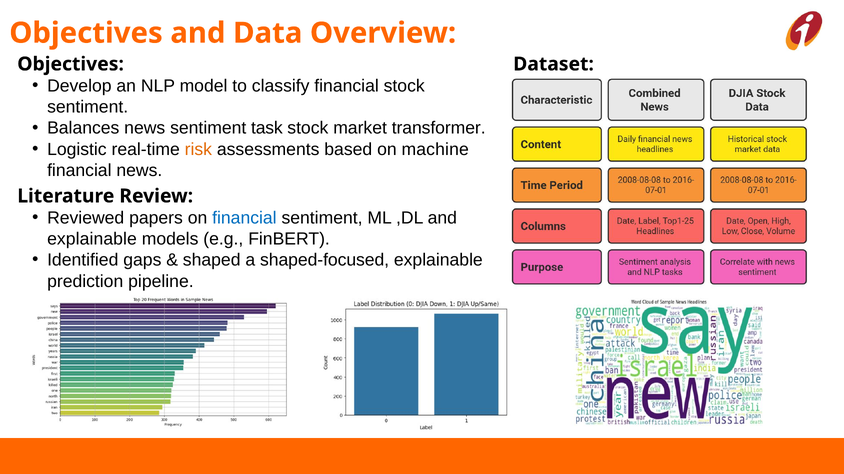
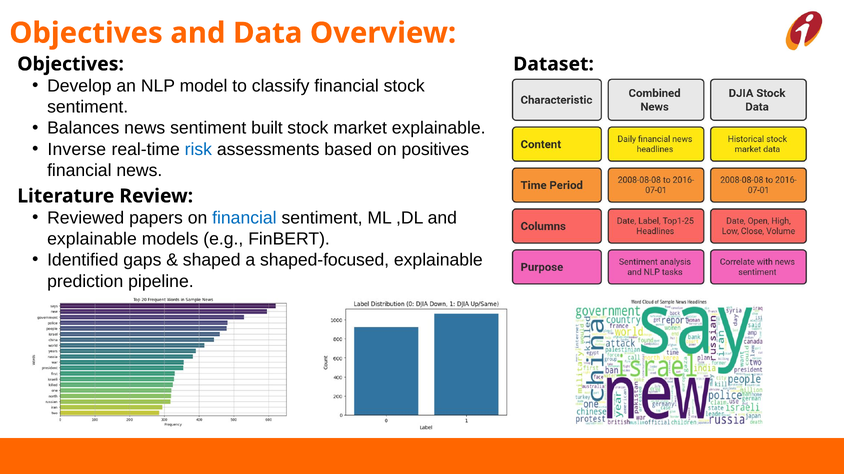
task: task -> built (267, 128)
market transformer: transformer -> explainable (439, 128)
Logistic: Logistic -> Inverse (77, 149)
risk colour: orange -> blue (198, 149)
machine: machine -> positives (435, 149)
